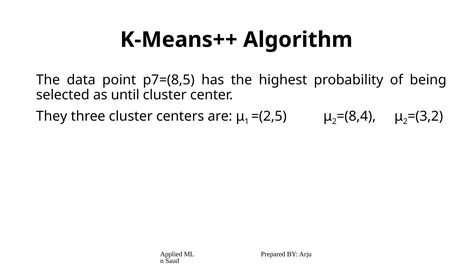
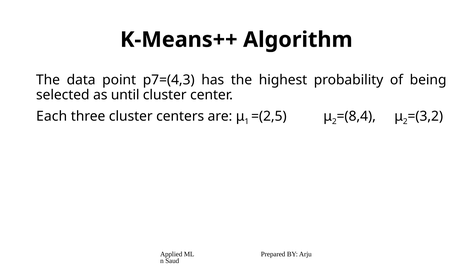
p7=(8,5: p7=(8,5 -> p7=(4,3 (169, 80)
They: They -> Each (52, 116)
